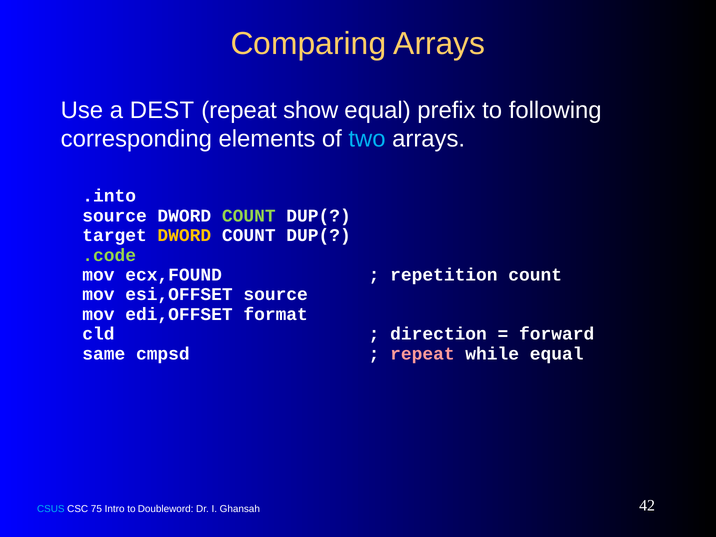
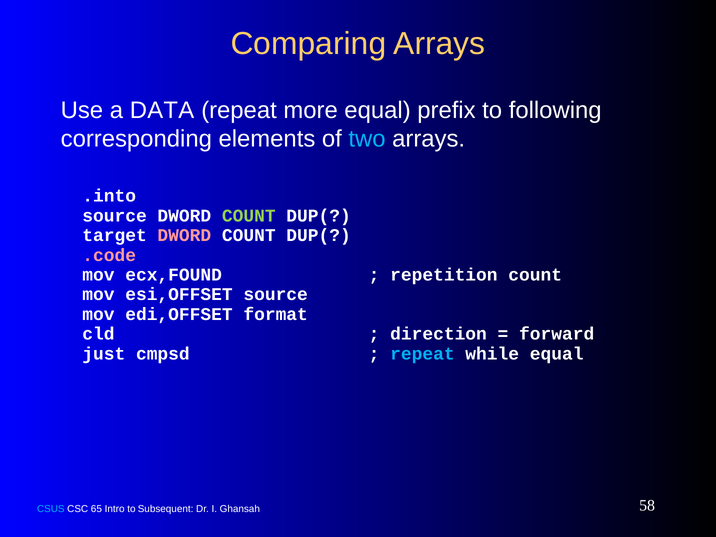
DEST: DEST -> DATA (162, 110)
show: show -> more (311, 110)
DWORD colour: yellow -> pink (184, 235)
.code colour: light green -> pink (109, 255)
same: same -> just (104, 354)
repeat colour: pink -> light blue (422, 354)
75: 75 -> 65 (96, 509)
Doubleword: Doubleword -> Subsequent (166, 509)
42: 42 -> 58 (647, 505)
